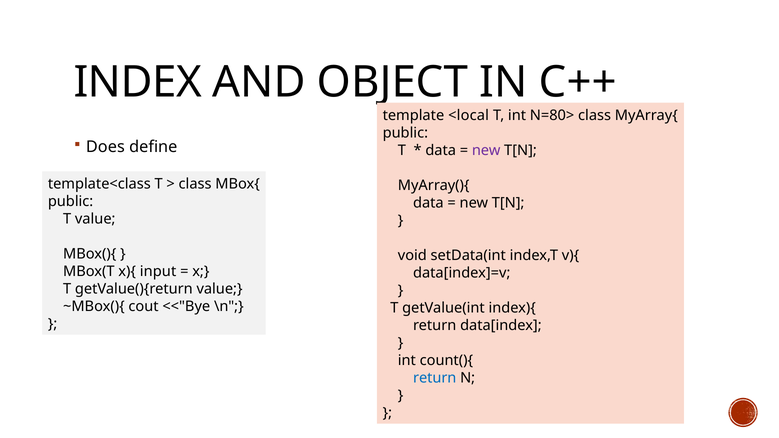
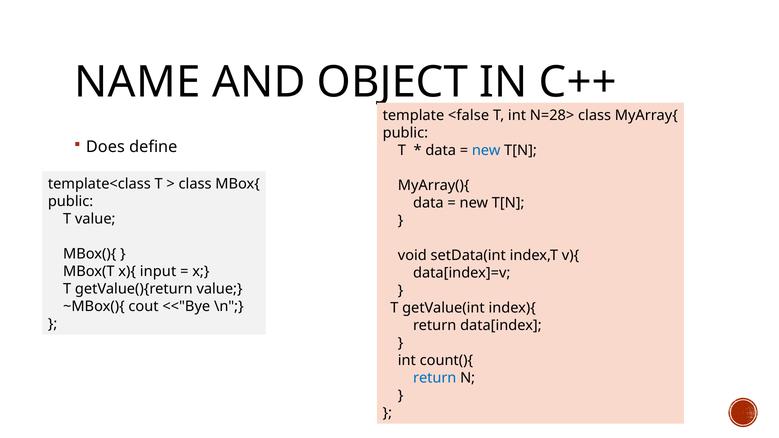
INDEX: INDEX -> NAME (137, 82)
<local: <local -> <false (469, 115)
N=80>: N=80> -> N=28> (552, 115)
new colour: purple -> blue (486, 150)
